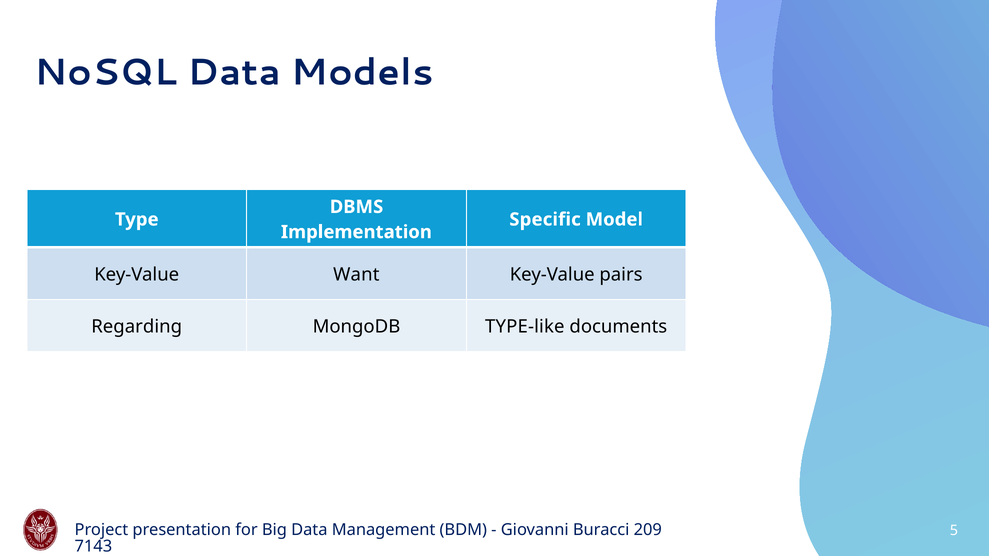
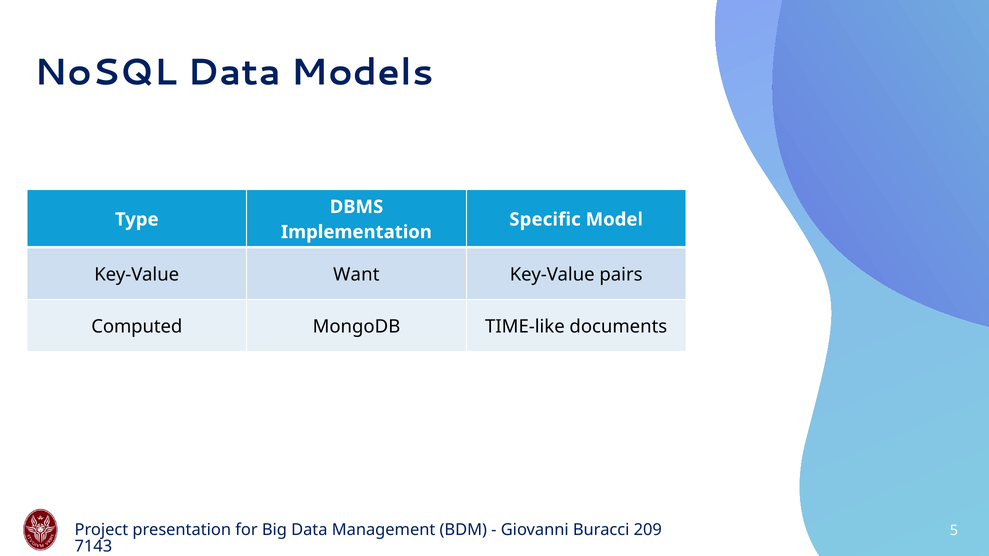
Regarding: Regarding -> Computed (137, 327)
TYPE-like: TYPE-like -> TIME-like (525, 327)
